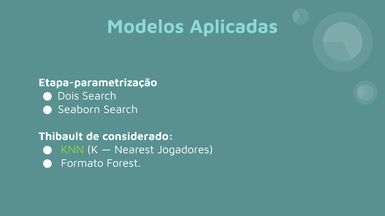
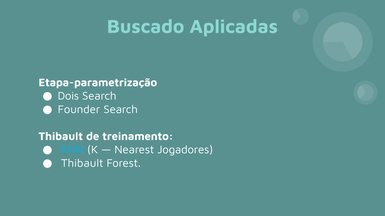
Modelos: Modelos -> Buscado (146, 27)
Seaborn: Seaborn -> Founder (79, 110)
considerado: considerado -> treinamento (138, 137)
KNN colour: light green -> light blue (72, 150)
Formato: Formato -> Thibault (82, 164)
